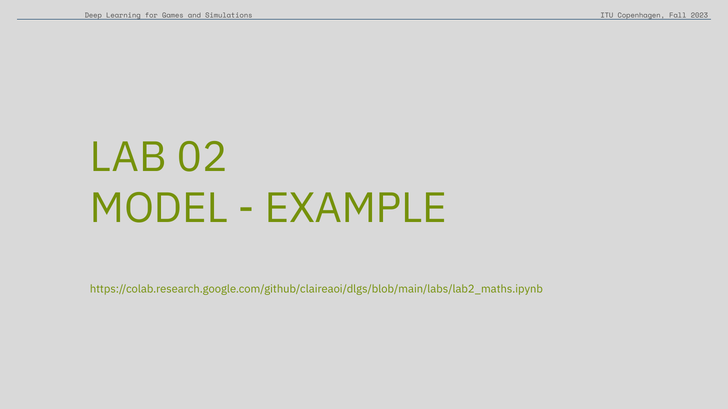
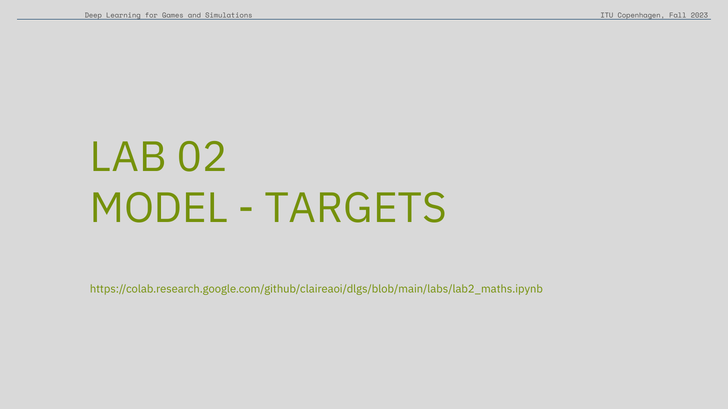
EXAMPLE: EXAMPLE -> TARGETS (356, 208)
